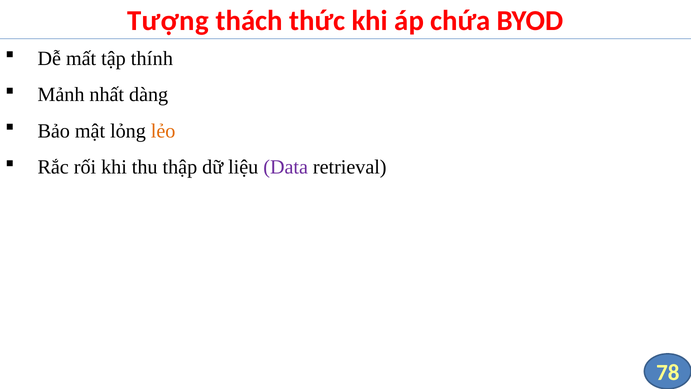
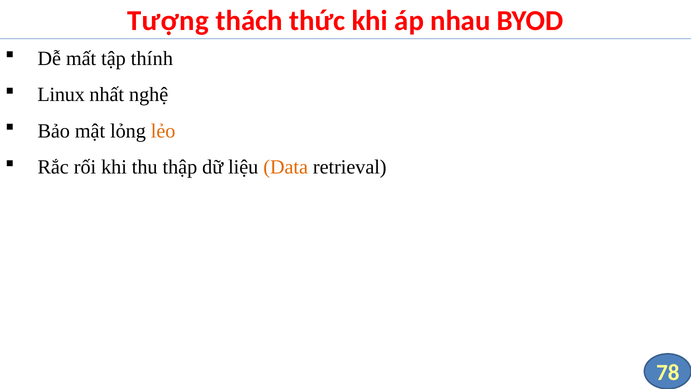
chứa: chứa -> nhau (460, 21)
Mảnh: Mảnh -> Linux (61, 95)
dàng: dàng -> nghệ (149, 95)
Data colour: purple -> orange (286, 167)
